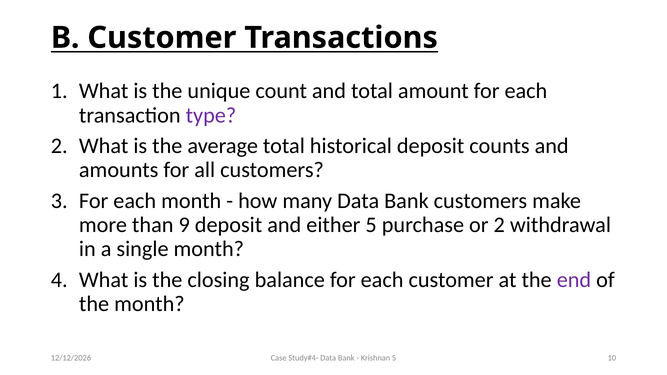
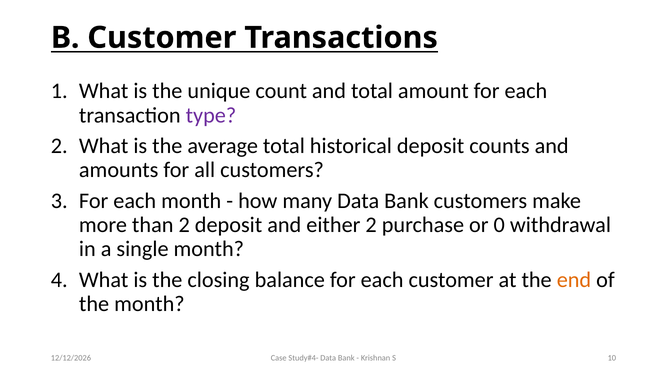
than 9: 9 -> 2 (184, 225)
either 5: 5 -> 2 (371, 225)
or 2: 2 -> 0 (499, 225)
end colour: purple -> orange (574, 280)
